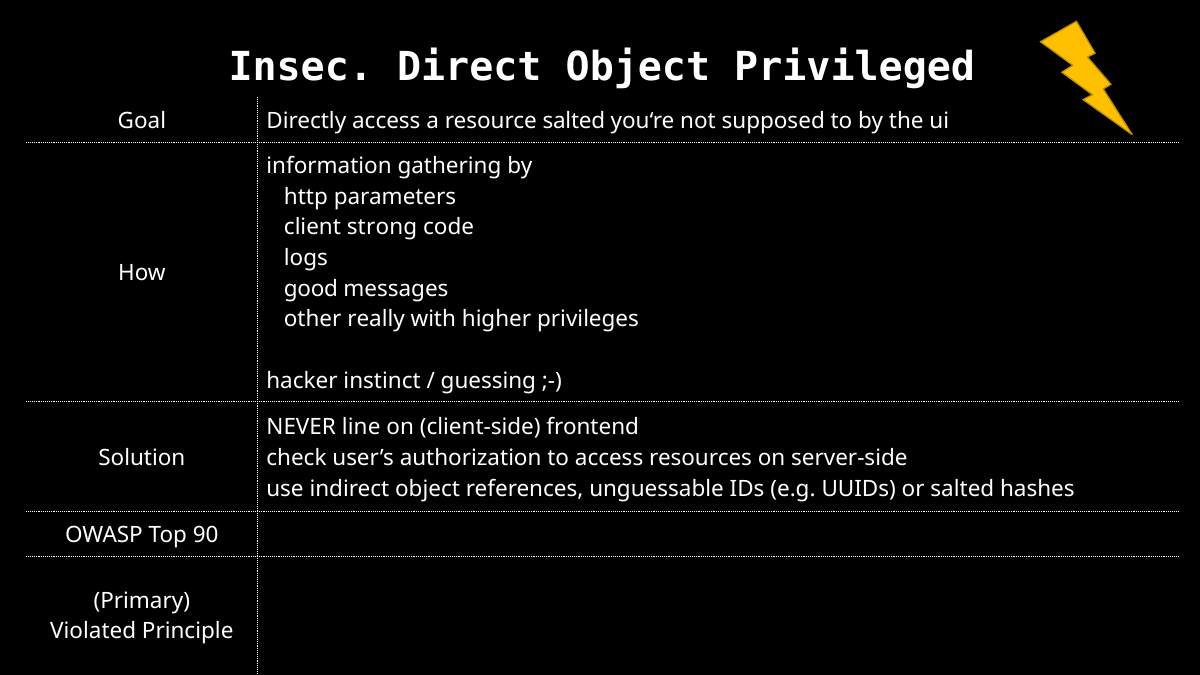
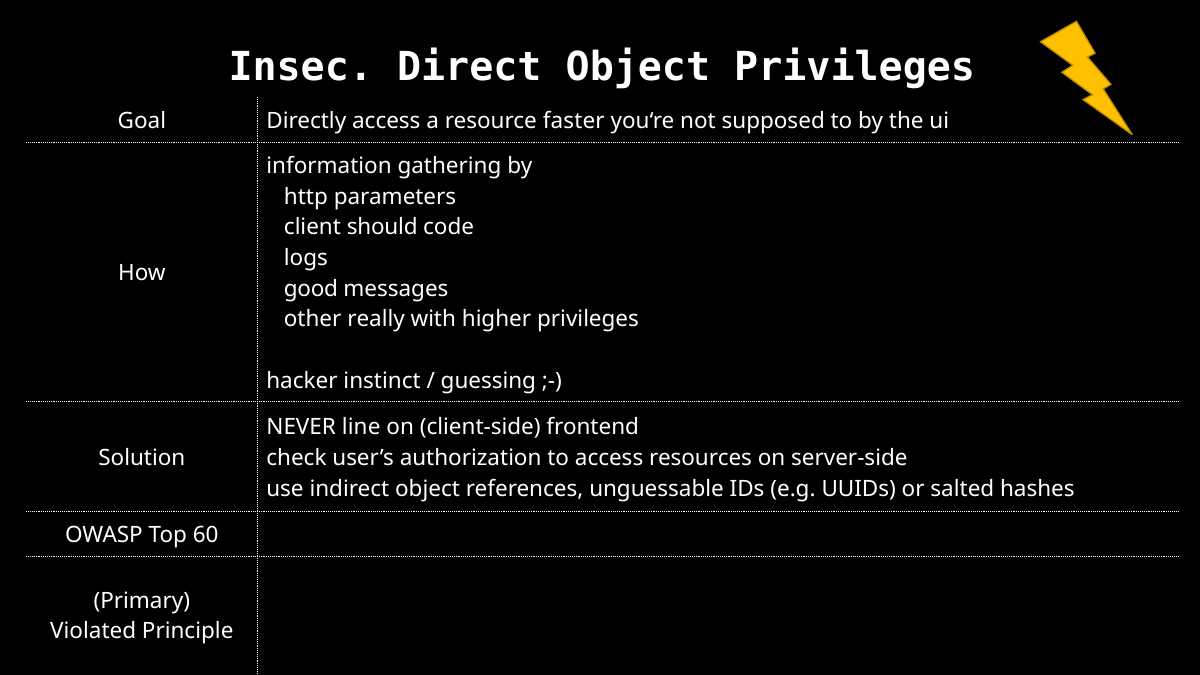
Object Privileged: Privileged -> Privileges (855, 67)
resource salted: salted -> faster (574, 121)
strong: strong -> should (382, 228)
90: 90 -> 60 (206, 535)
